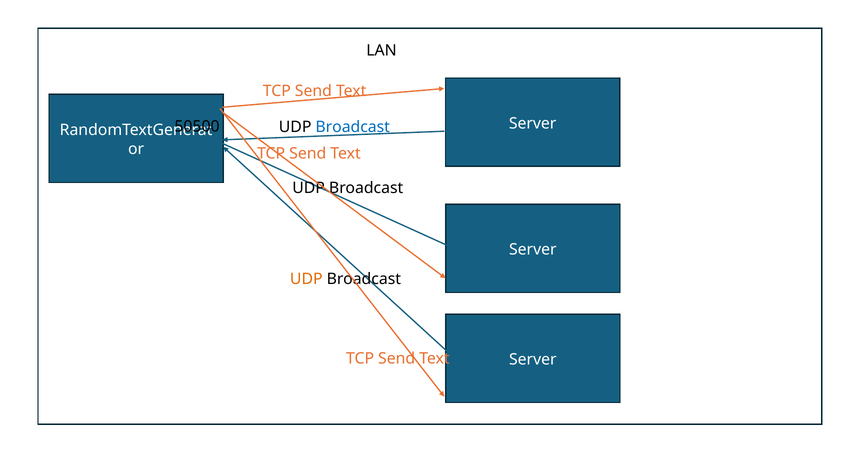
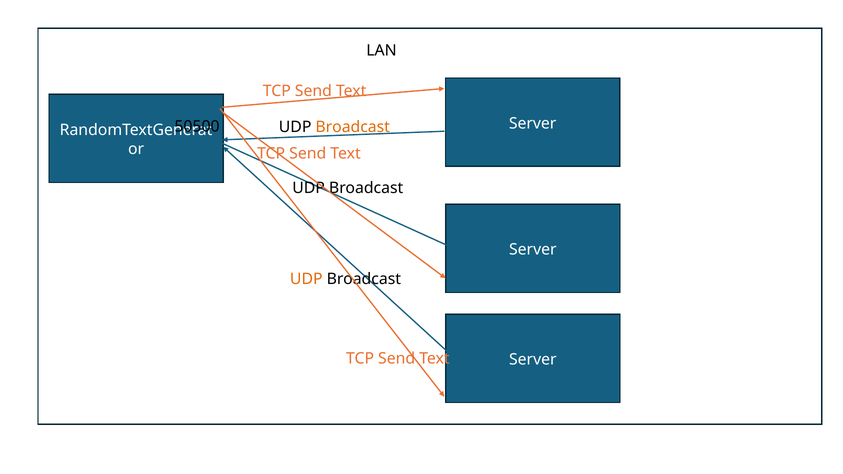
Broadcast colour: blue -> orange (353, 127)
